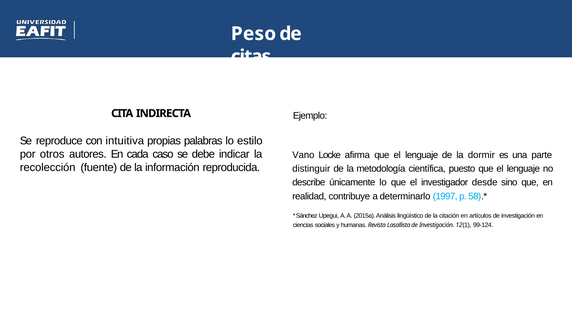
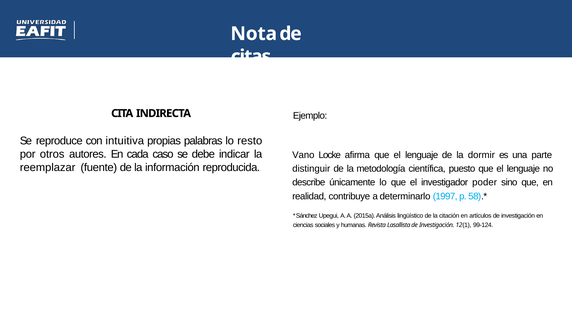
Peso: Peso -> Nota (254, 34)
estilo: estilo -> resto (250, 141)
recolección: recolección -> reemplazar (48, 167)
desde: desde -> poder (485, 182)
